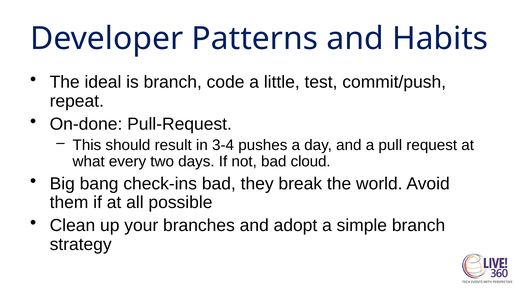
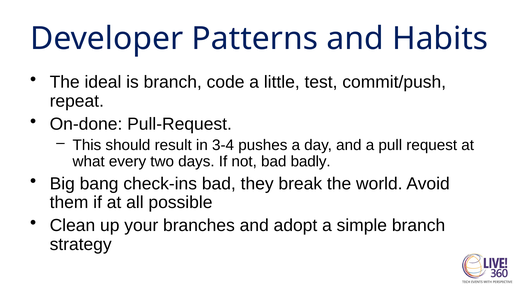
cloud: cloud -> badly (311, 162)
